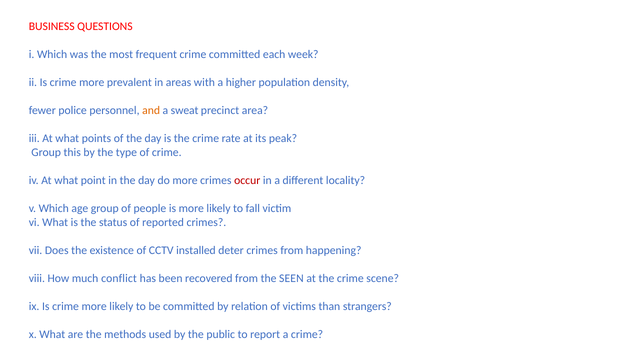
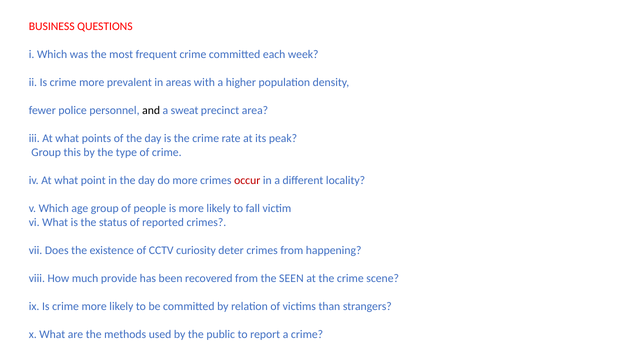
and colour: orange -> black (151, 110)
installed: installed -> curiosity (196, 250)
conflict: conflict -> provide (119, 278)
